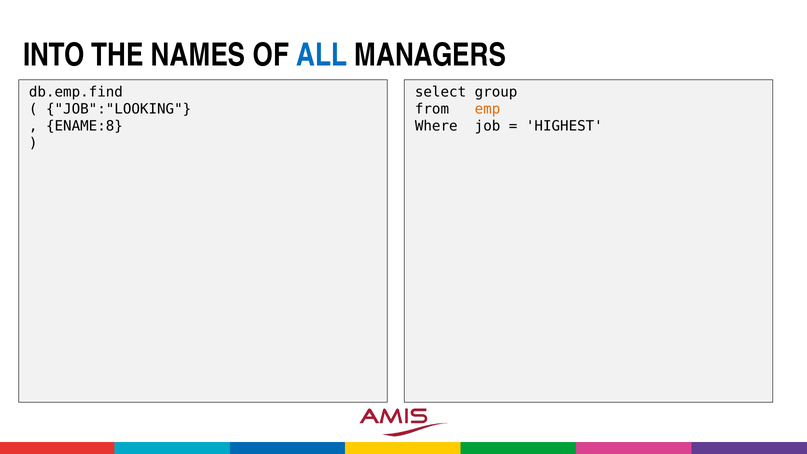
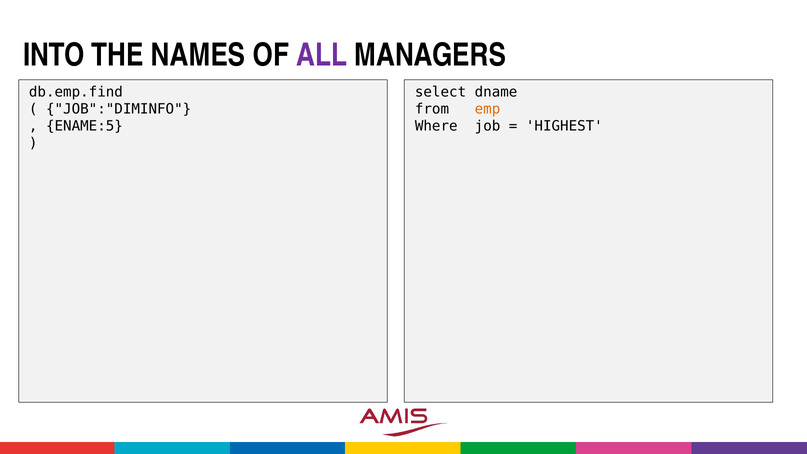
ALL colour: blue -> purple (322, 55)
group: group -> dname (496, 92)
JOB":"LOOKING: JOB":"LOOKING -> JOB":"DIMINFO (119, 109)
ENAME:8: ENAME:8 -> ENAME:5 (84, 126)
